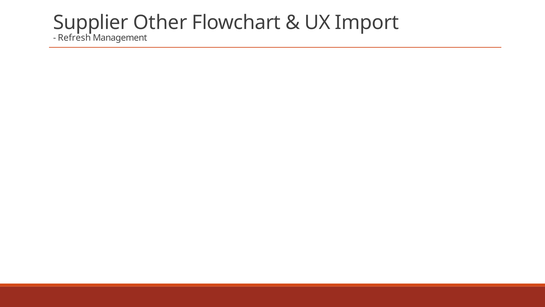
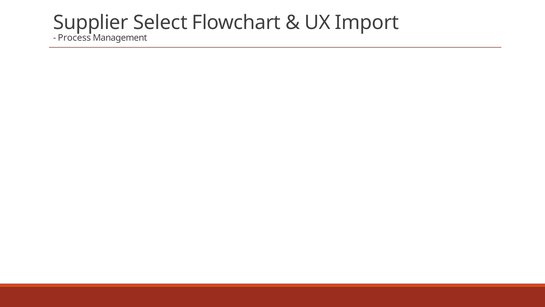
Other: Other -> Select (160, 23)
Refresh: Refresh -> Process (74, 38)
